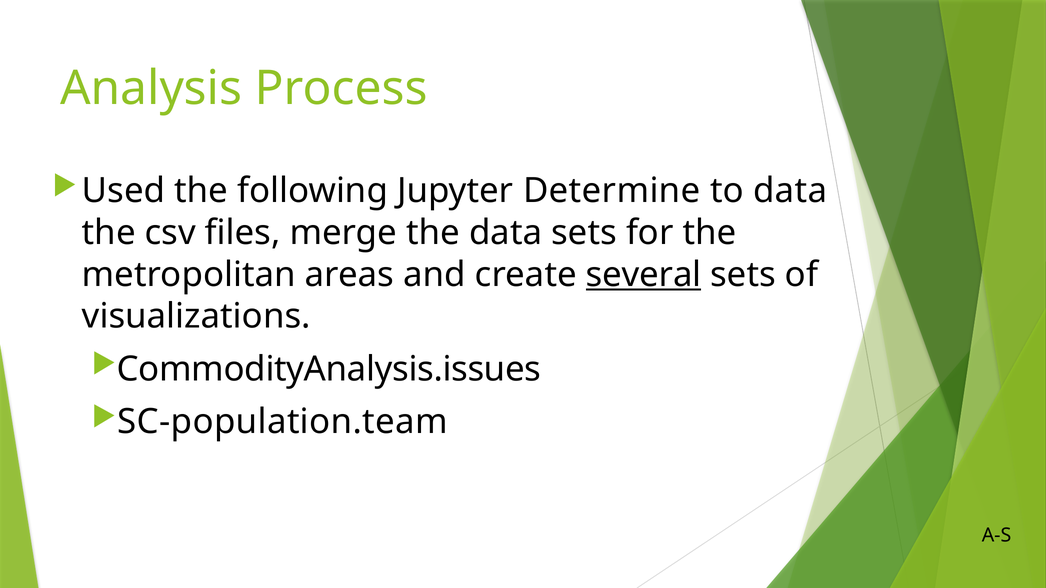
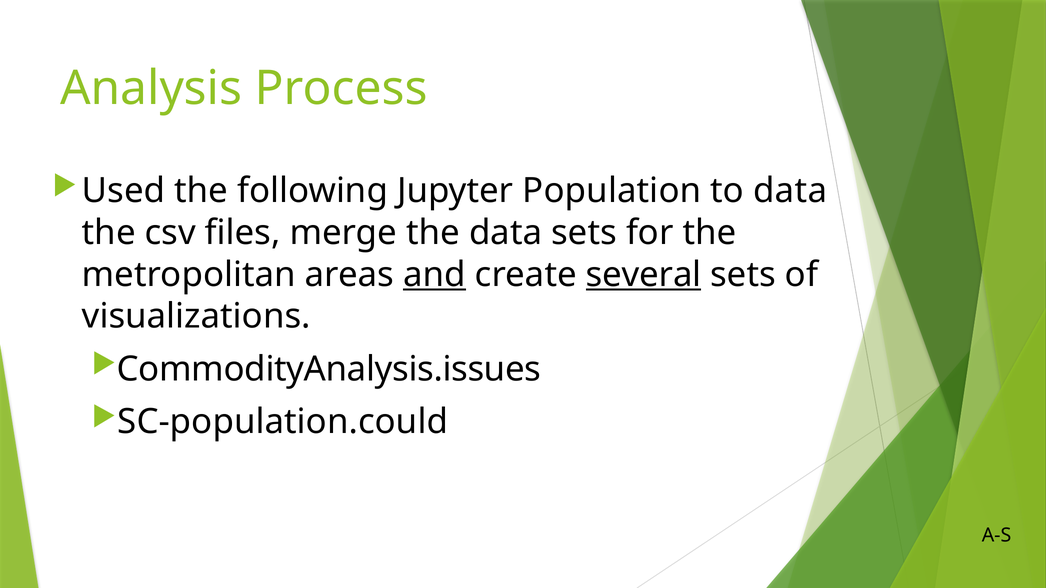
Determine: Determine -> Population (612, 191)
and underline: none -> present (434, 275)
SC-population.team: SC-population.team -> SC-population.could (283, 422)
